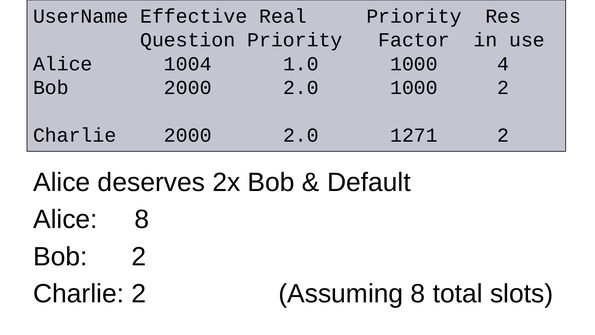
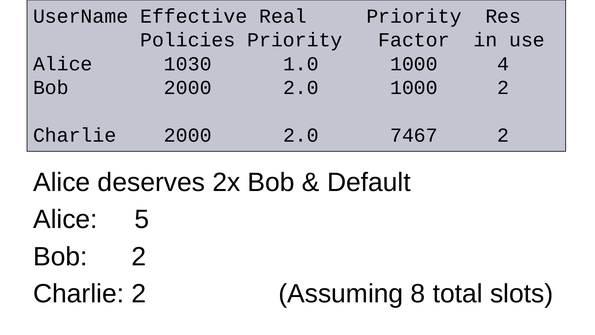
Question: Question -> Policies (188, 40)
1004: 1004 -> 1030 (188, 64)
1271: 1271 -> 7467 (414, 135)
Alice 8: 8 -> 5 (142, 219)
